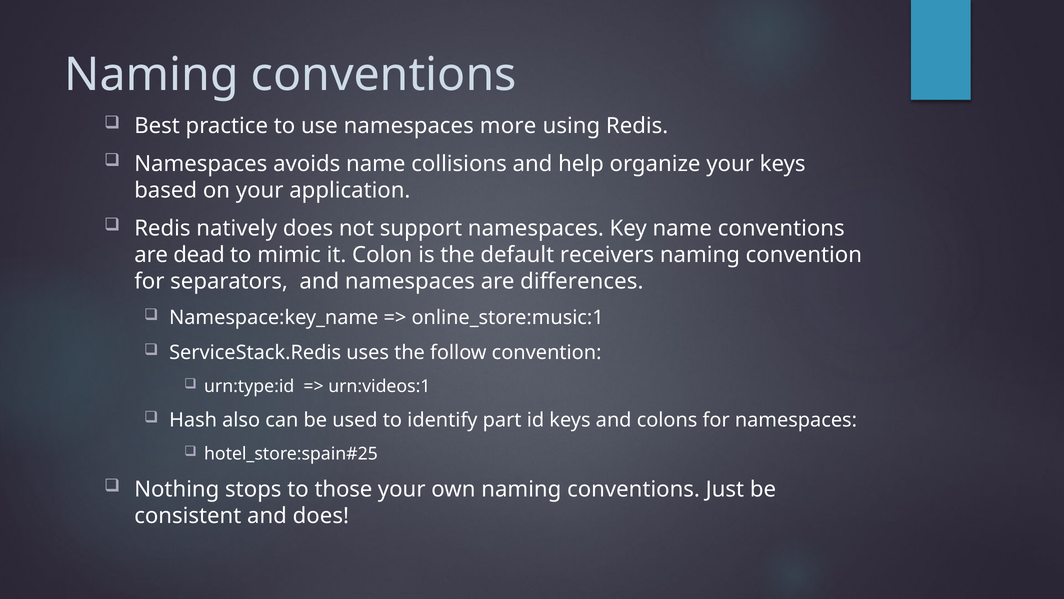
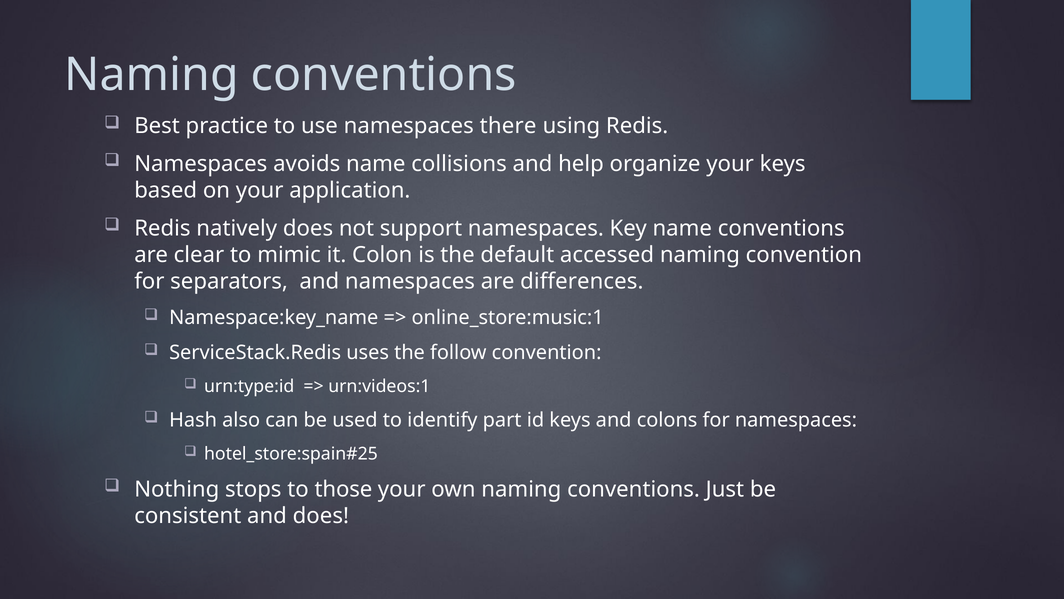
more: more -> there (508, 126)
dead: dead -> clear (199, 255)
receivers: receivers -> accessed (607, 255)
